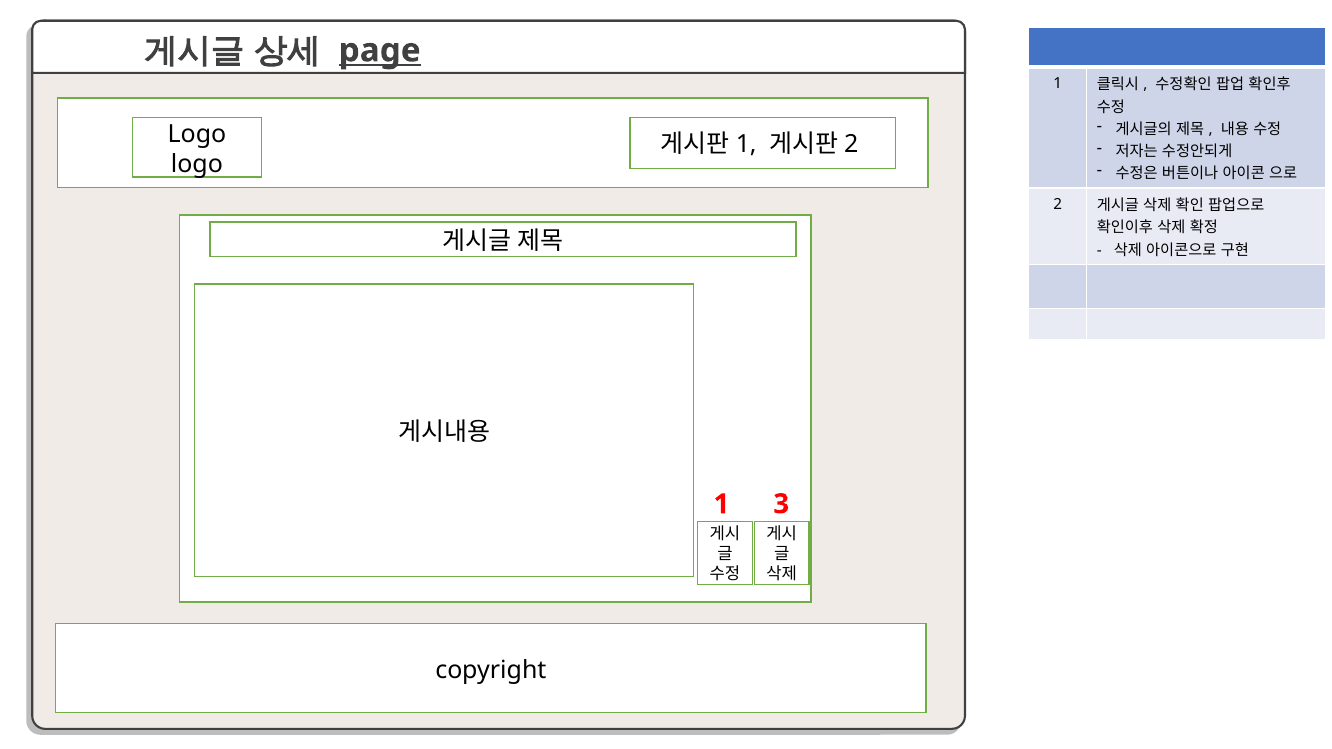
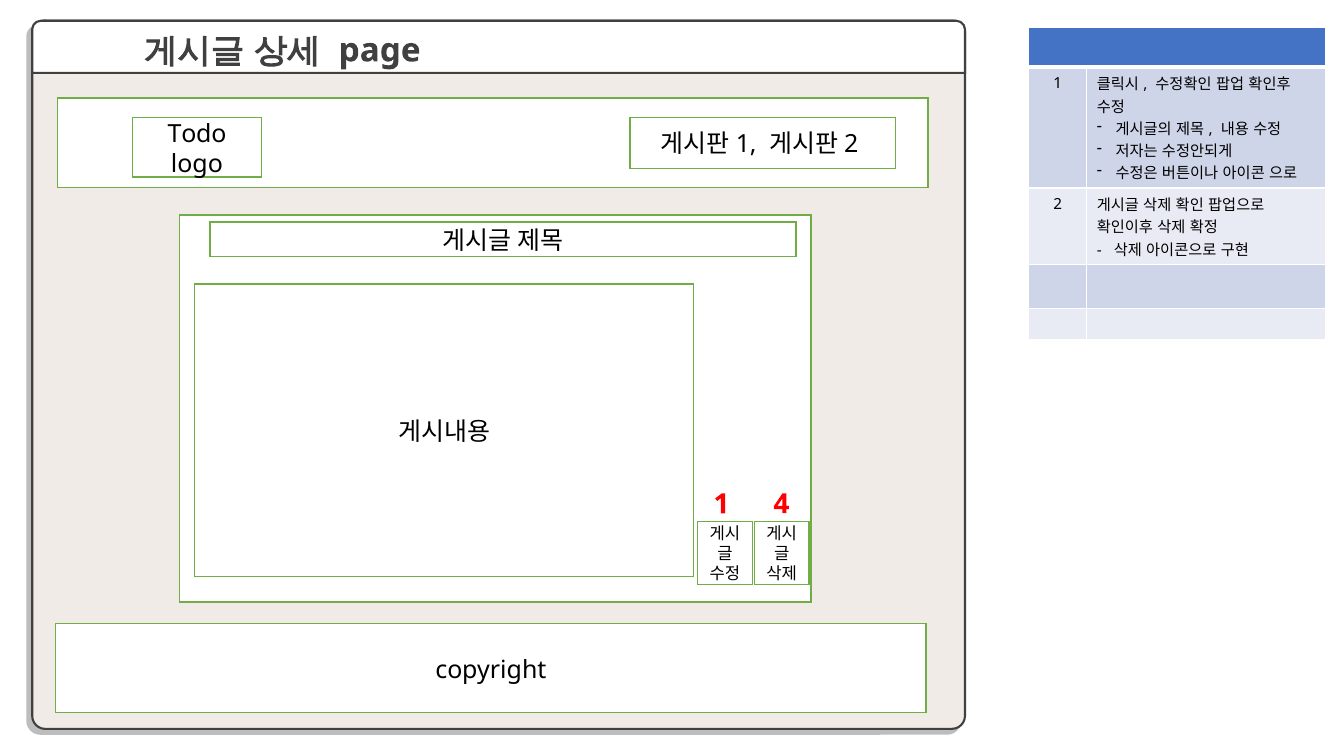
page underline: present -> none (380, 50)
Logo: Logo -> Todo (197, 134)
3: 3 -> 4 (781, 504)
